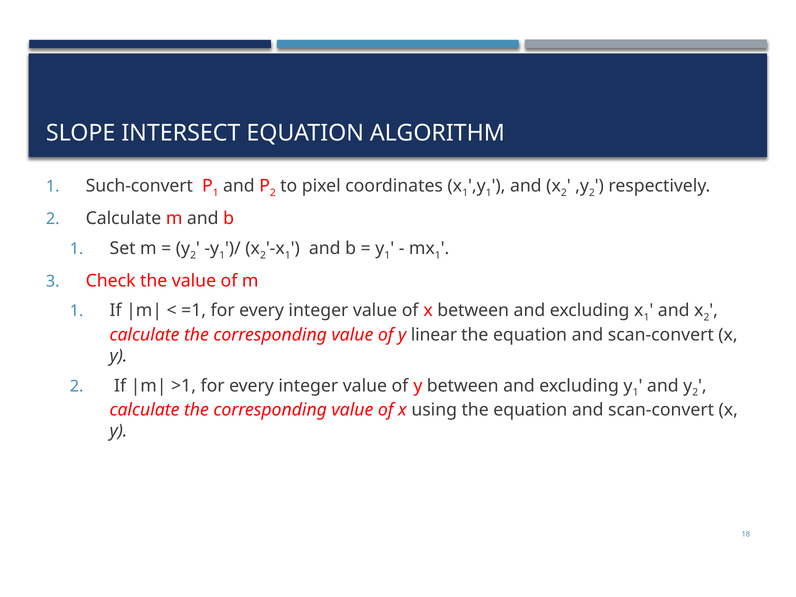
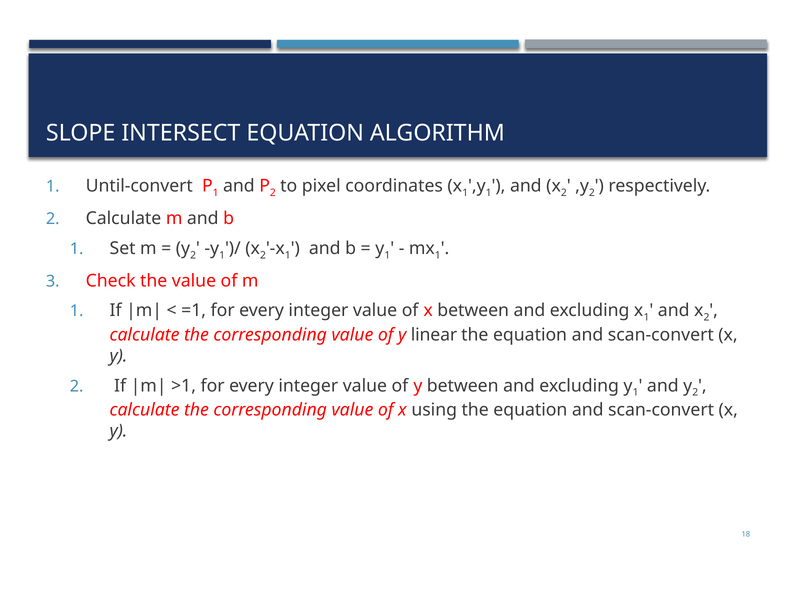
Such-convert: Such-convert -> Until-convert (139, 186)
